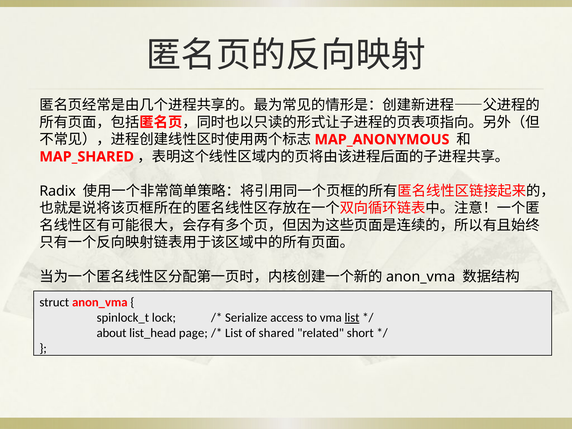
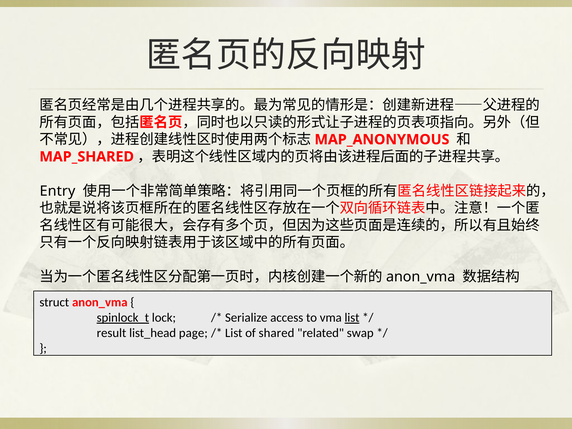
Radix: Radix -> Entry (57, 191)
spinlock_t underline: none -> present (123, 318)
about: about -> result (111, 333)
short: short -> swap (360, 333)
